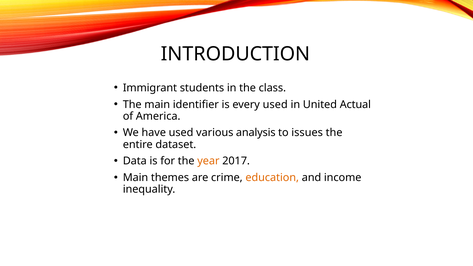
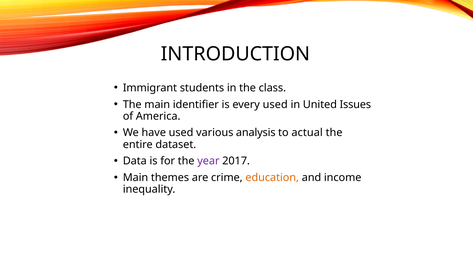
Actual: Actual -> Issues (355, 104)
issues: issues -> actual (307, 133)
year colour: orange -> purple (208, 161)
